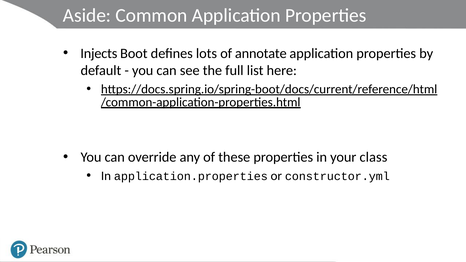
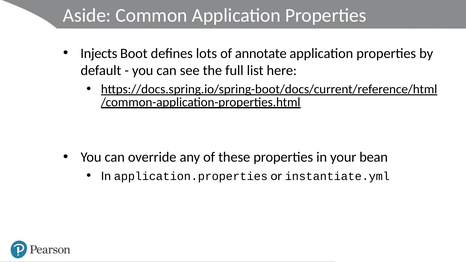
class: class -> bean (374, 157)
constructor.yml: constructor.yml -> instantiate.yml (337, 176)
